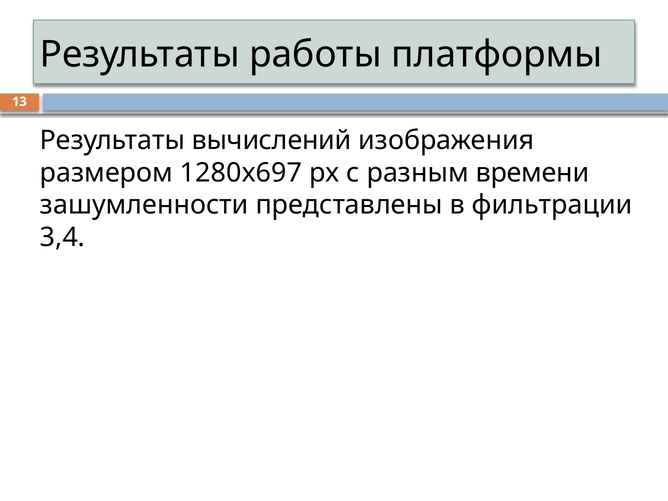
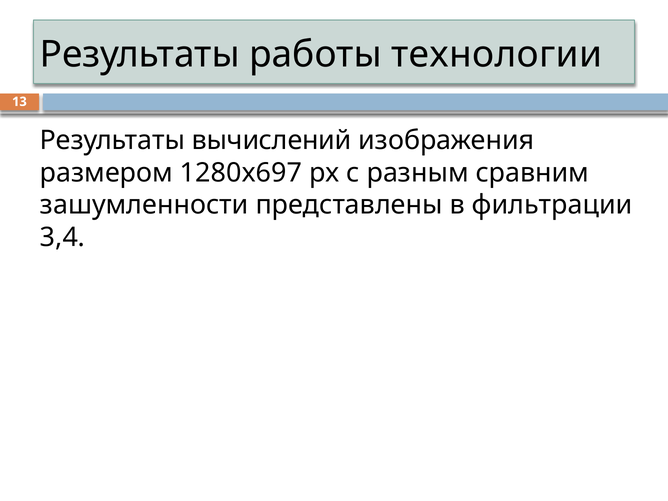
платформы: платформы -> технологии (497, 54)
времени: времени -> сравним (532, 173)
